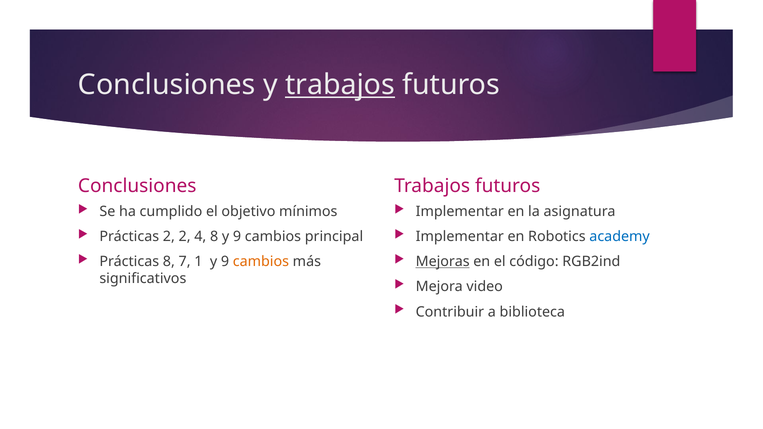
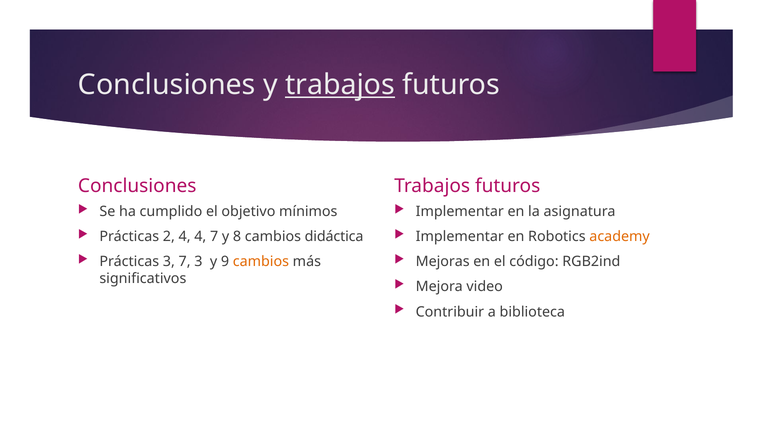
2 2: 2 -> 4 (185, 237)
4 8: 8 -> 7 (214, 237)
9: 9 -> 8 (237, 237)
principal: principal -> didáctica (334, 237)
academy colour: blue -> orange (620, 237)
Prácticas 8: 8 -> 3 (169, 262)
7 1: 1 -> 3 (198, 262)
Mejoras underline: present -> none (443, 262)
